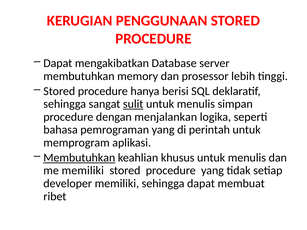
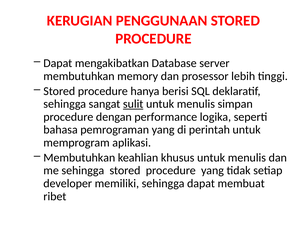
menjalankan: menjalankan -> performance (166, 117)
Membutuhkan underline: present -> none (79, 158)
me memiliki: memiliki -> sehingga (83, 171)
